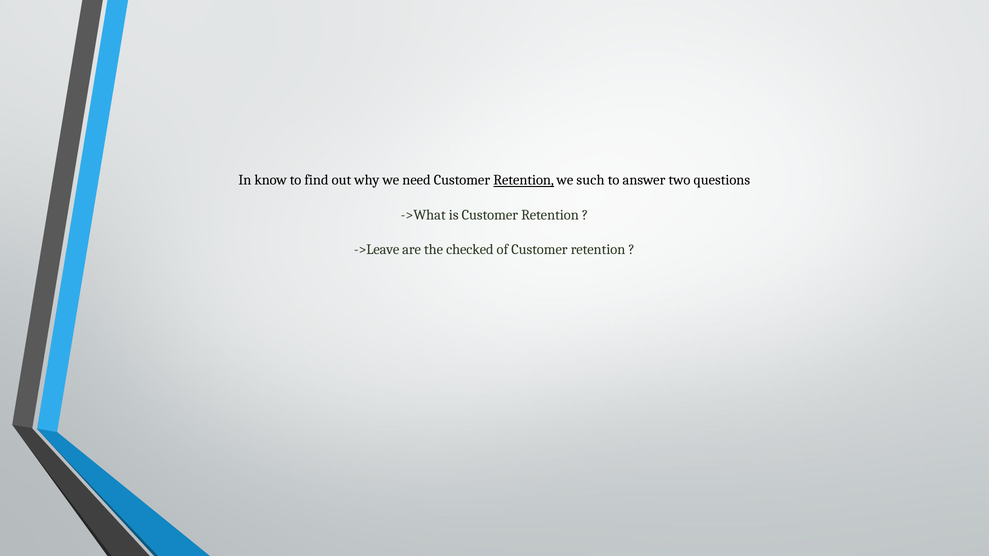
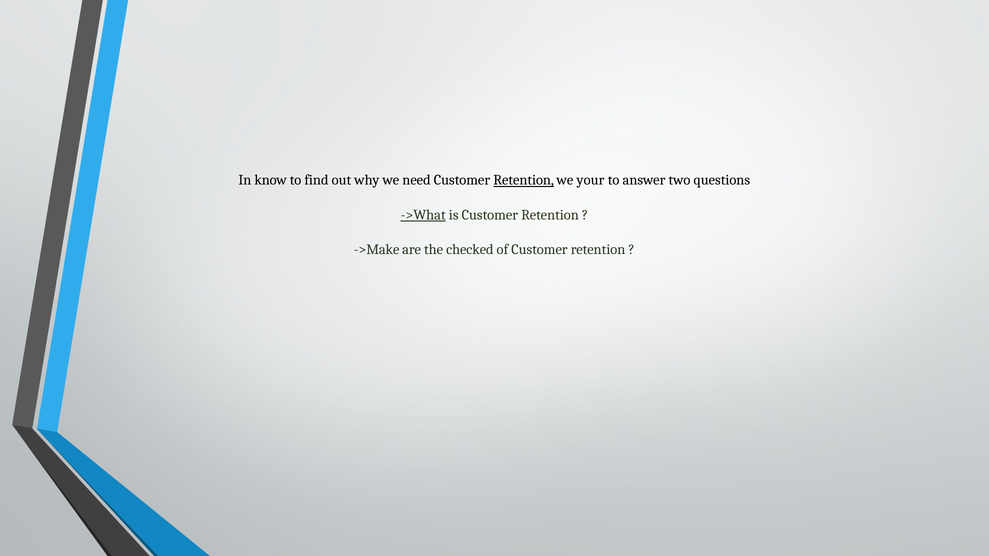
such: such -> your (591, 180)
->What underline: none -> present (423, 215)
->Leave: ->Leave -> ->Make (377, 250)
